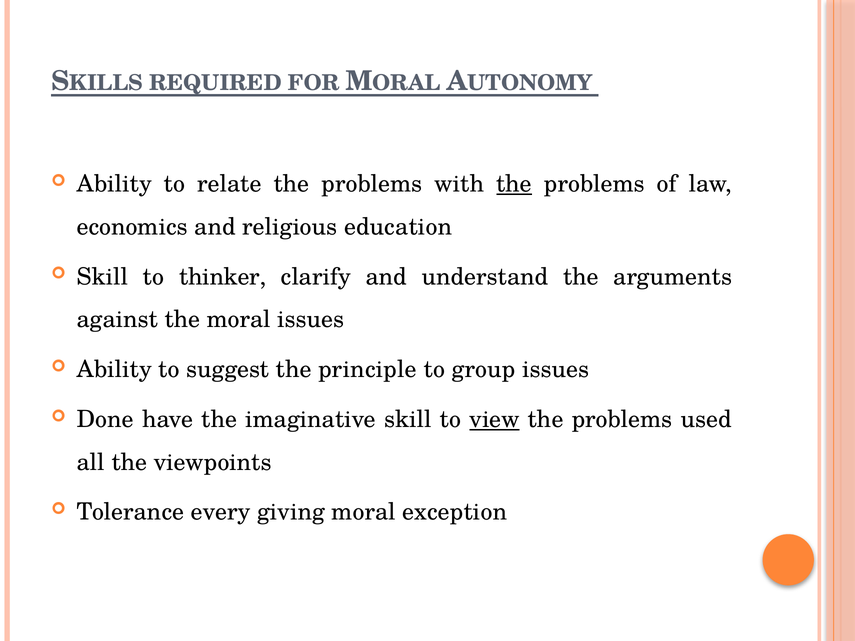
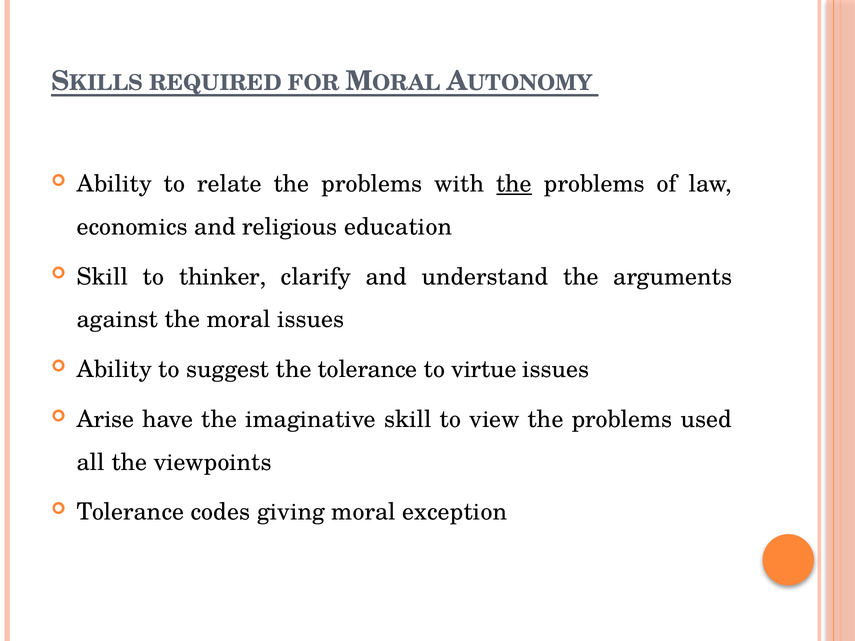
the principle: principle -> tolerance (368, 370)
group: group -> virtue (484, 370)
Done: Done -> Arise (105, 420)
view underline: present -> none (495, 420)
every: every -> codes (220, 512)
